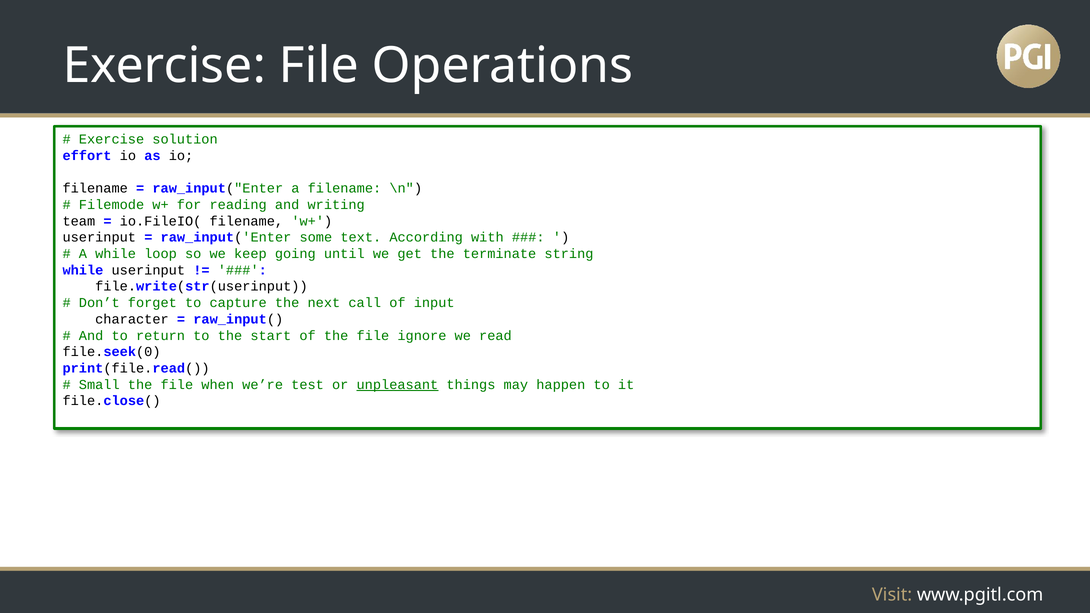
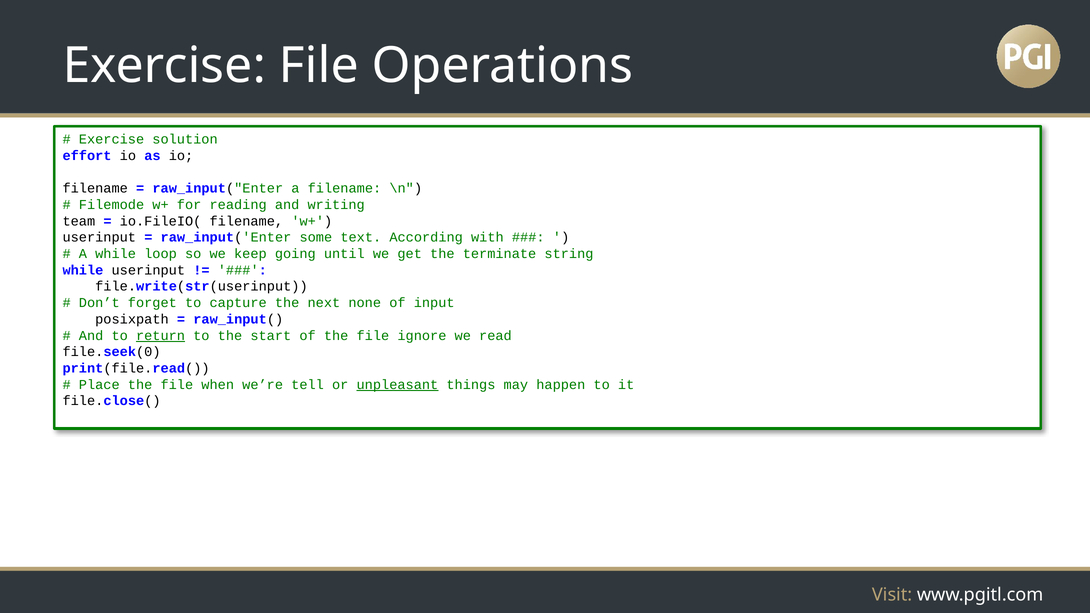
call: call -> none (365, 303)
character: character -> posixpath (132, 319)
return underline: none -> present (161, 336)
Small: Small -> Place (99, 385)
test: test -> tell (308, 385)
